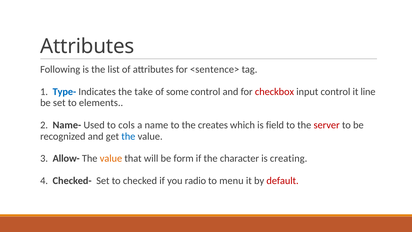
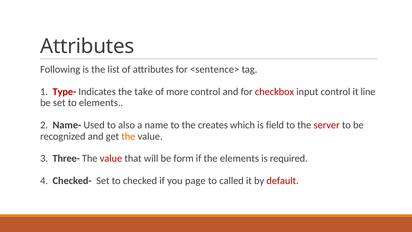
Type- colour: blue -> red (64, 92)
some: some -> more (177, 92)
cols: cols -> also (127, 125)
the colour: blue -> orange (128, 136)
Allow-: Allow- -> Three- (66, 158)
value colour: orange -> red (111, 158)
the character: character -> elements (239, 158)
creating: creating -> required (289, 158)
radio: radio -> page (195, 181)
menu: menu -> called (231, 181)
